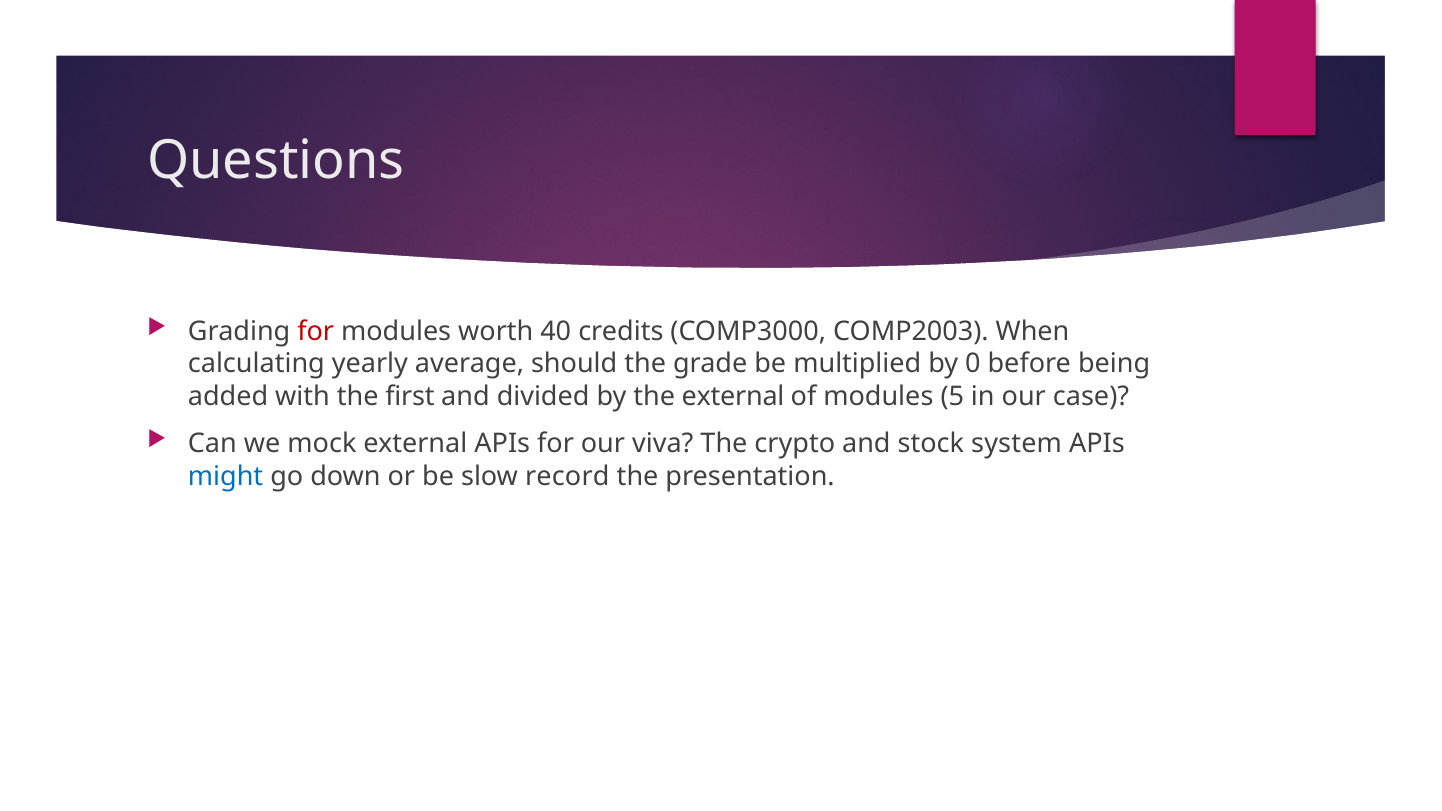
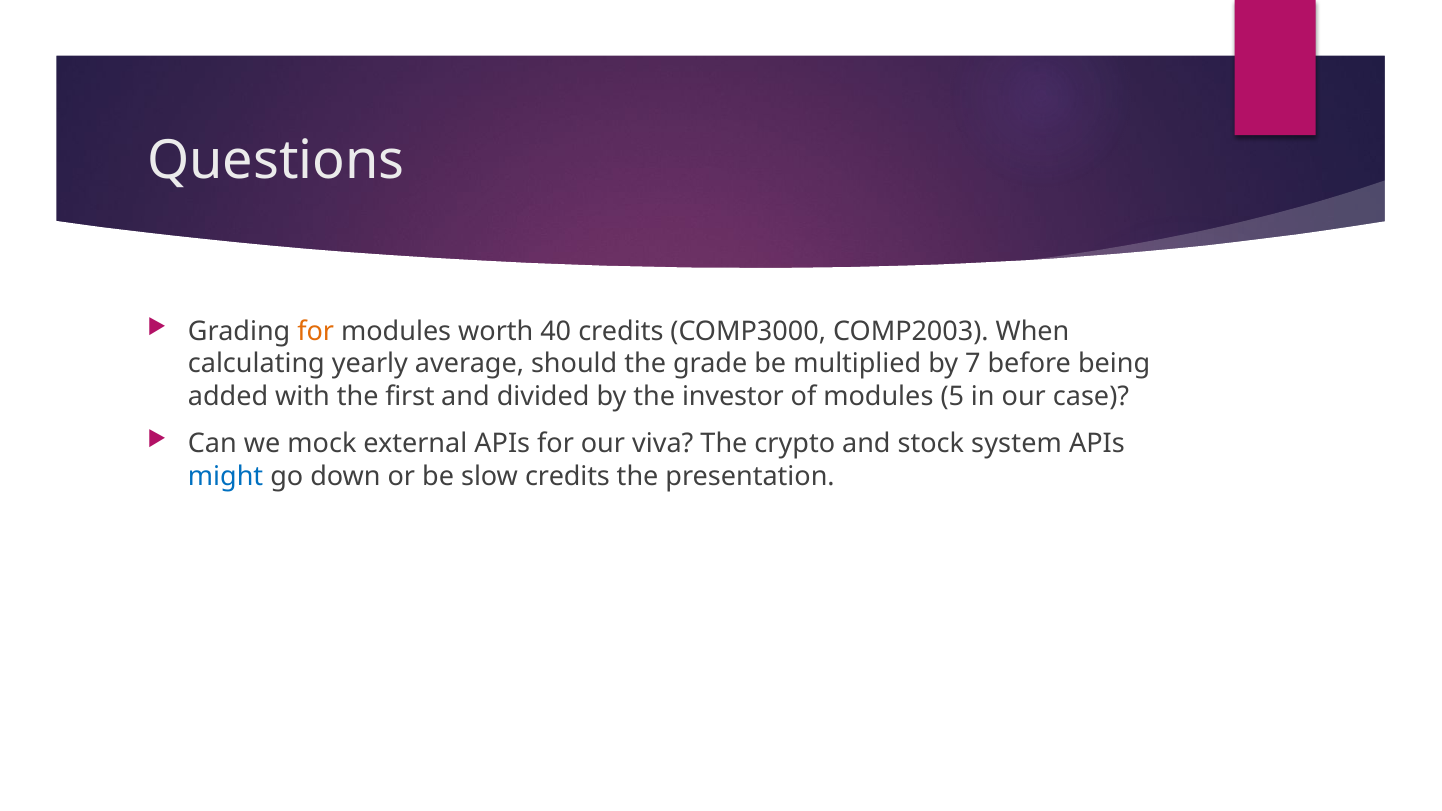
for colour: red -> orange (316, 331)
0: 0 -> 7 (973, 364)
the external: external -> investor (733, 396)
slow record: record -> credits (567, 476)
